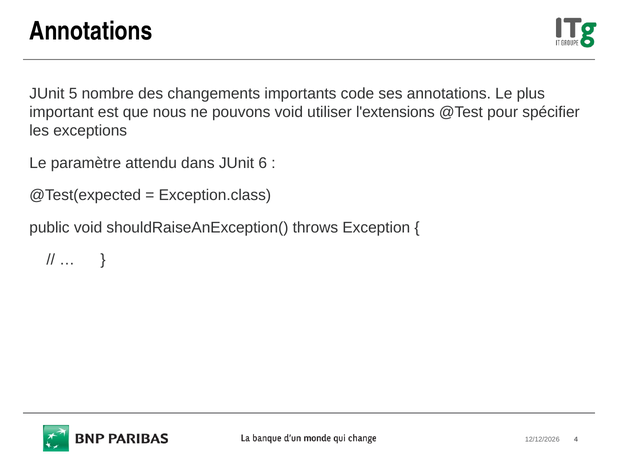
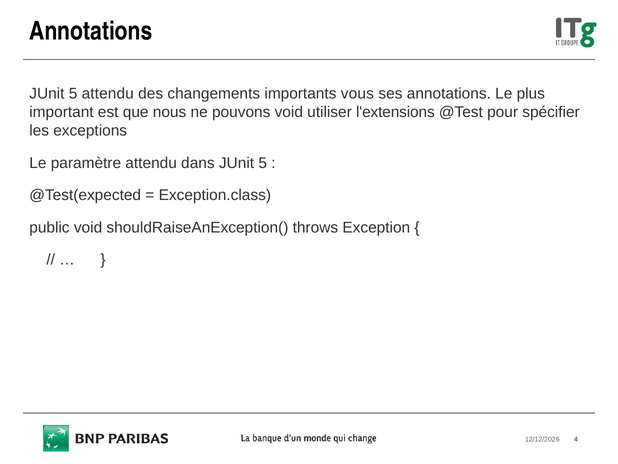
5 nombre: nombre -> attendu (108, 93)
code: code -> vous (357, 93)
dans JUnit 6: 6 -> 5 (263, 163)
